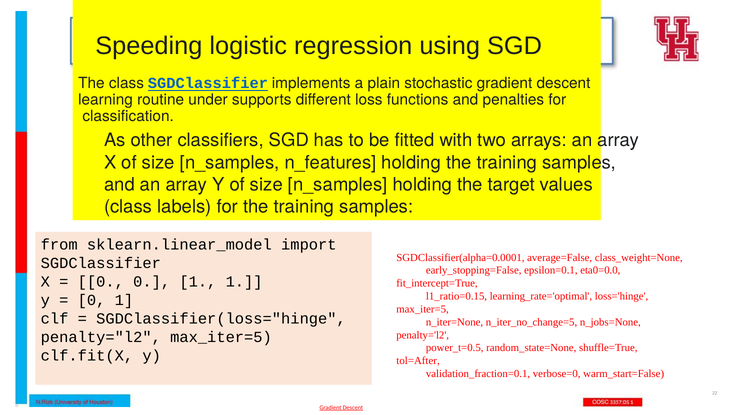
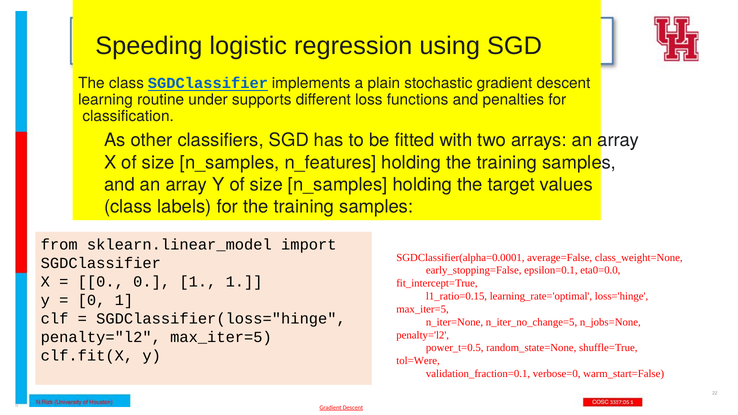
tol=After: tol=After -> tol=Were (418, 361)
